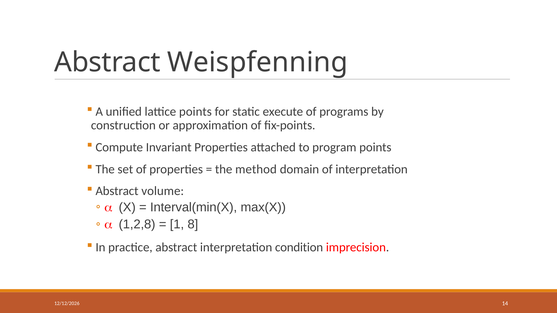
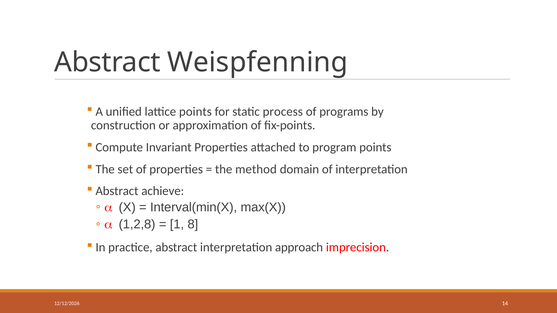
execute: execute -> process (283, 112)
volume: volume -> achieve (163, 191)
condition: condition -> approach (299, 248)
